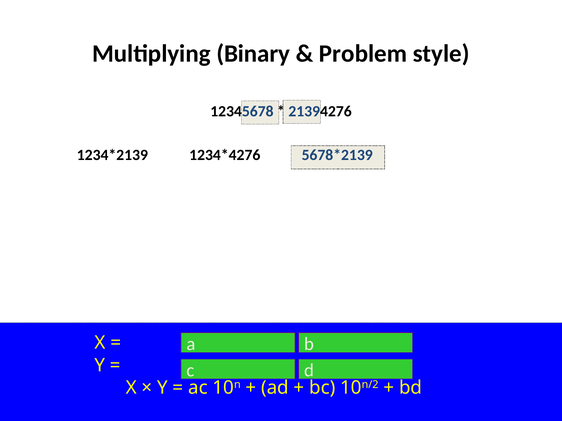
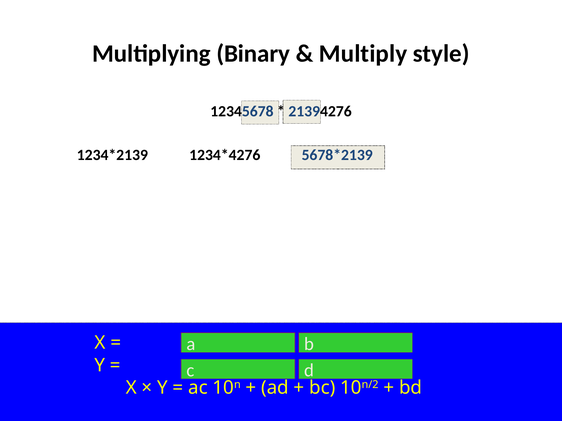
Problem: Problem -> Multiply (363, 54)
